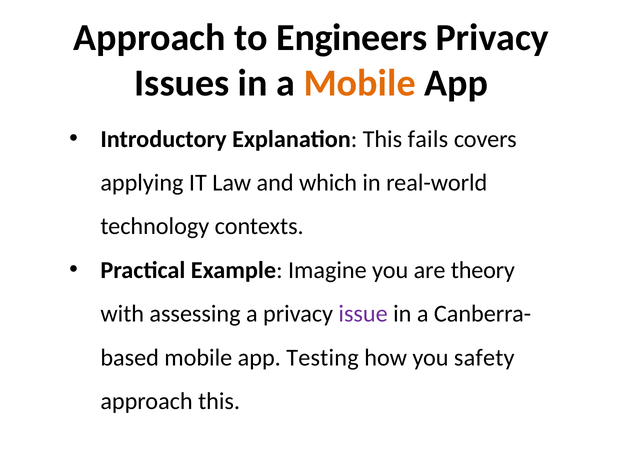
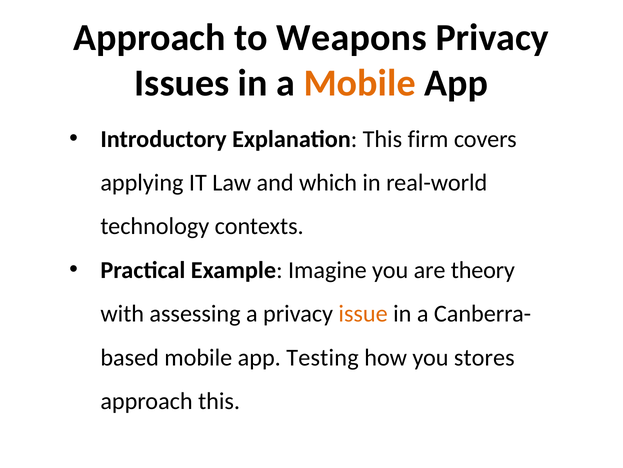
Engineers: Engineers -> Weapons (352, 37)
fails: fails -> firm (428, 139)
issue colour: purple -> orange (363, 313)
safety: safety -> stores (484, 357)
